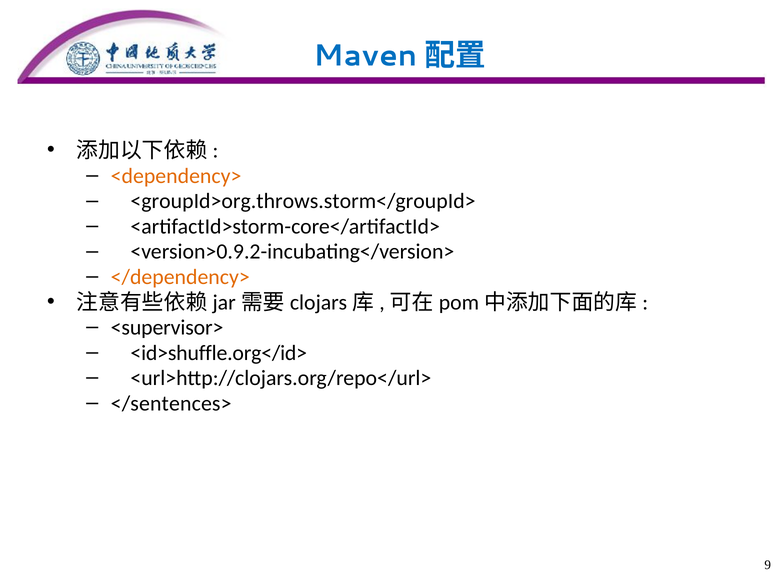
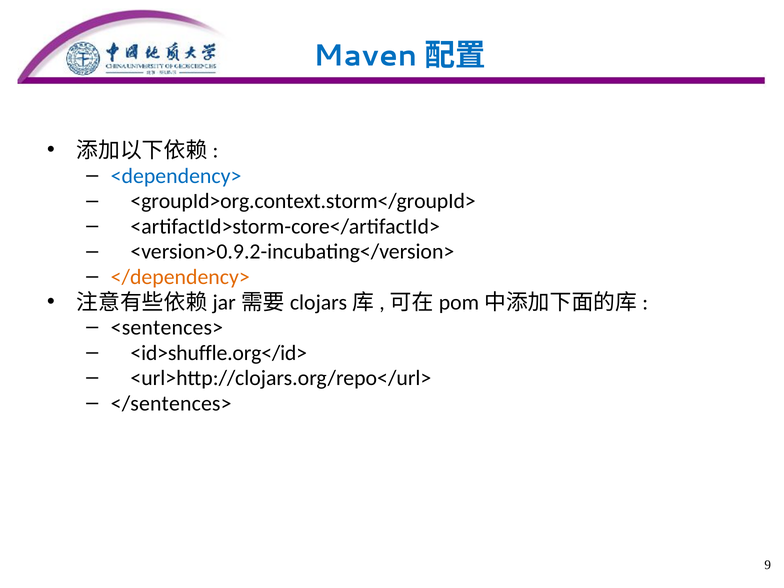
<dependency> colour: orange -> blue (176, 176)
<groupId>org.throws.storm</groupId>: <groupId>org.throws.storm</groupId> -> <groupId>org.context.storm</groupId> (303, 201)
<supervisor>: <supervisor> -> <sentences> (167, 328)
